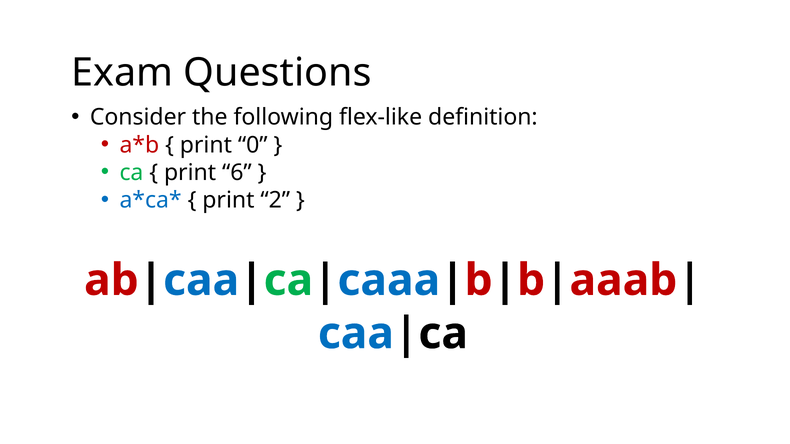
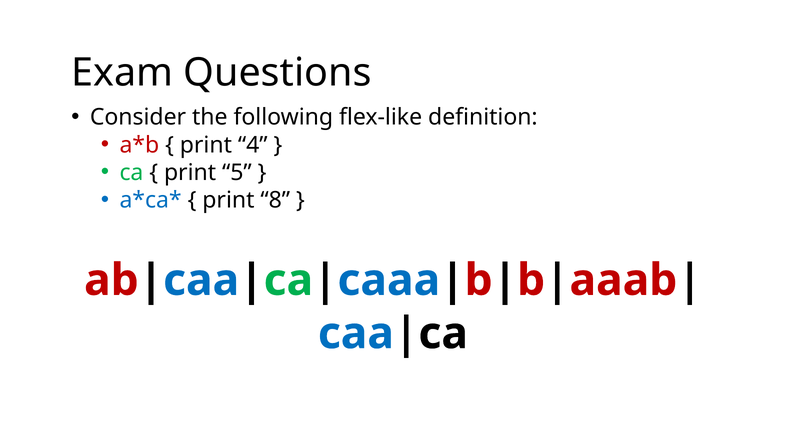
0: 0 -> 4 (253, 145)
6: 6 -> 5 (237, 173)
2: 2 -> 8 (275, 200)
